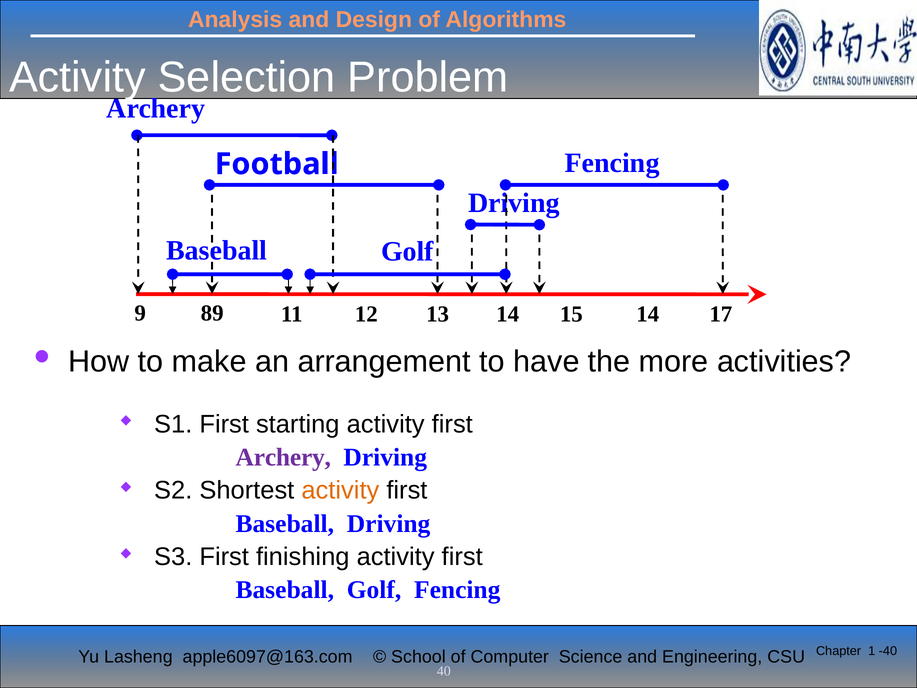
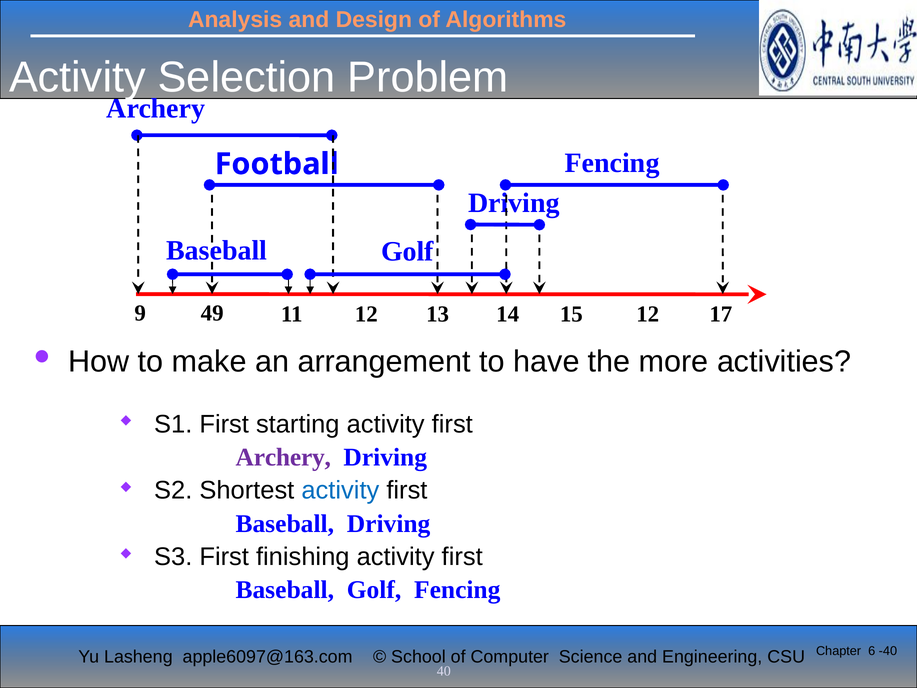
89: 89 -> 49 (212, 313)
15 14: 14 -> 12 (648, 314)
activity colour: orange -> blue (340, 490)
1: 1 -> 6 (872, 651)
